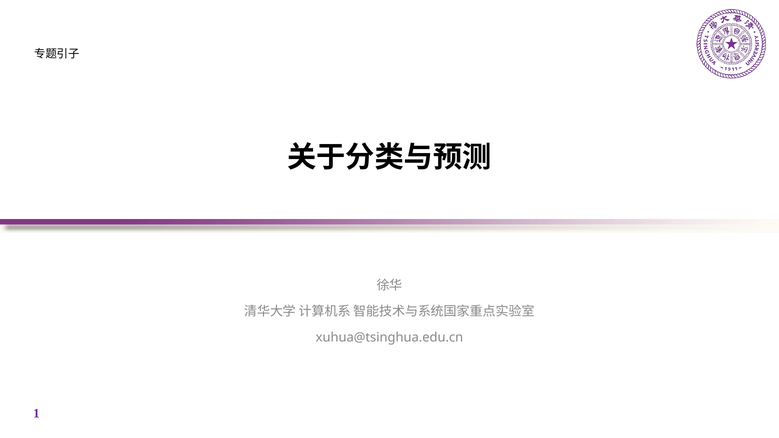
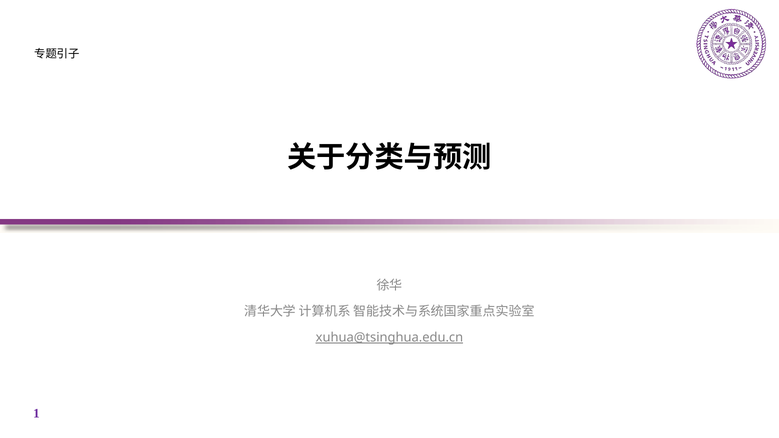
xuhua@tsinghua.edu.cn underline: none -> present (389, 338)
